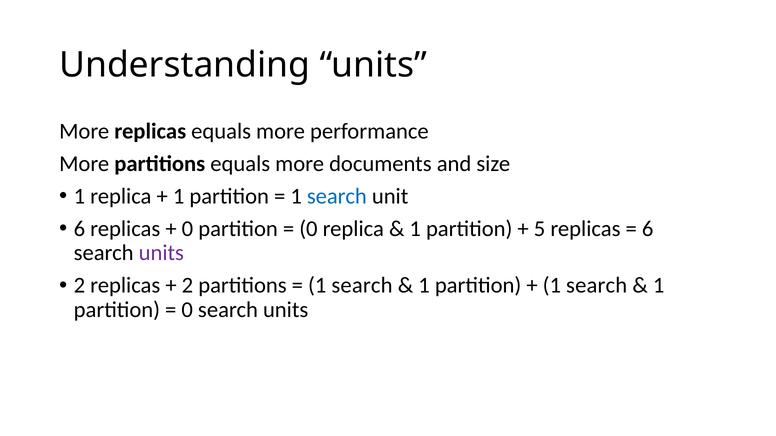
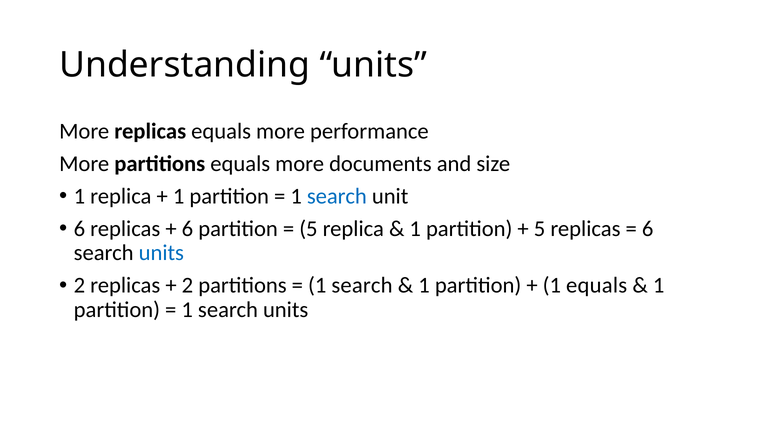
0: 0 -> 6 (187, 229)
0: 0 -> 5 (308, 229)
units colour: purple -> blue (161, 253)
search: search -> equals (597, 286)
0: 0 -> 1 (187, 310)
